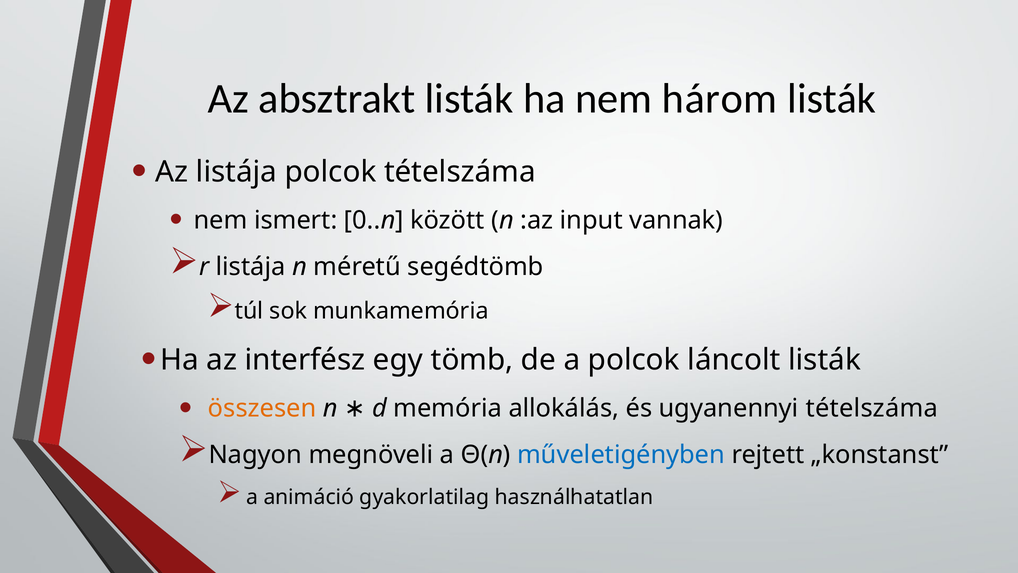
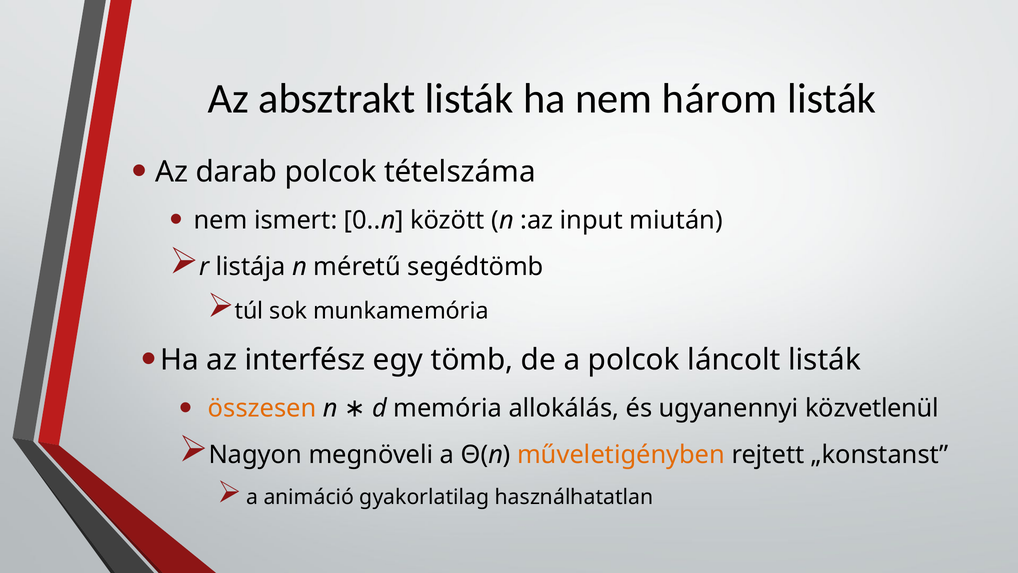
Az listája: listája -> darab (237, 172)
vannak: vannak -> miután (676, 220)
ugyanennyi tételszáma: tételszáma -> közvetlenül (872, 408)
műveletigényben colour: blue -> orange (621, 455)
